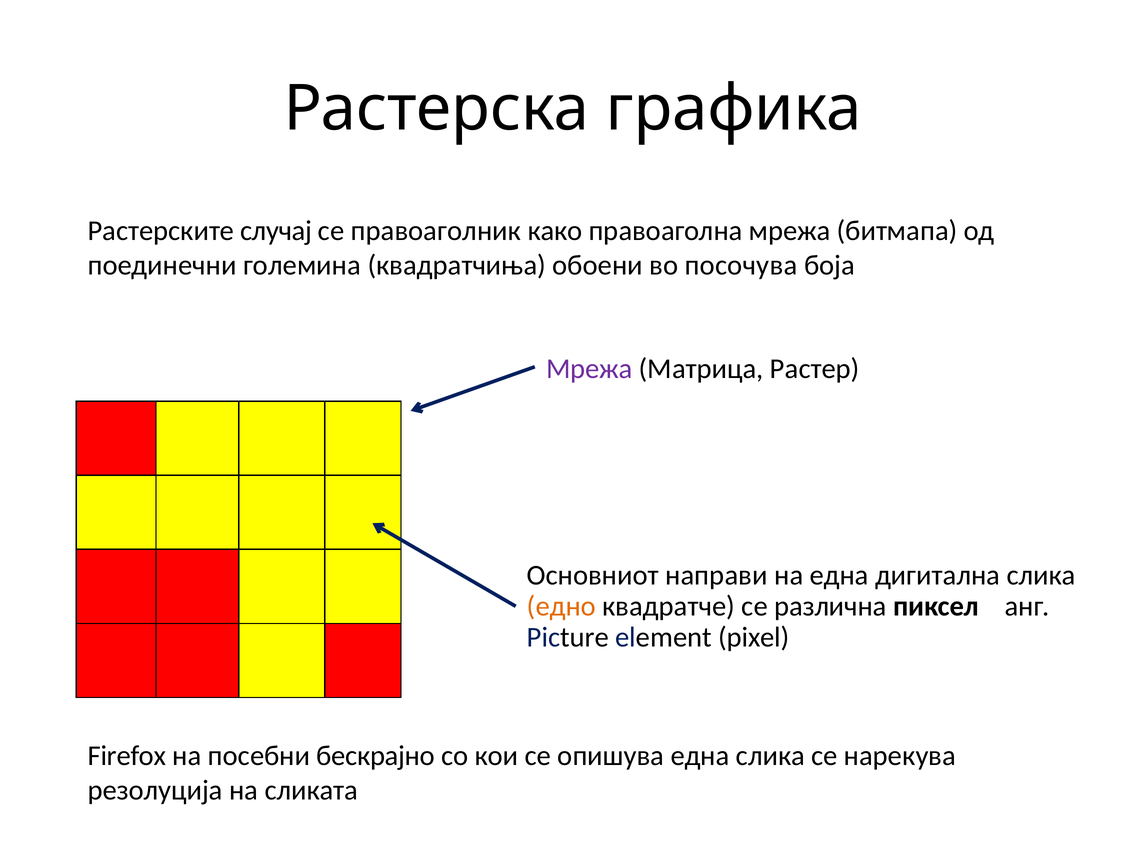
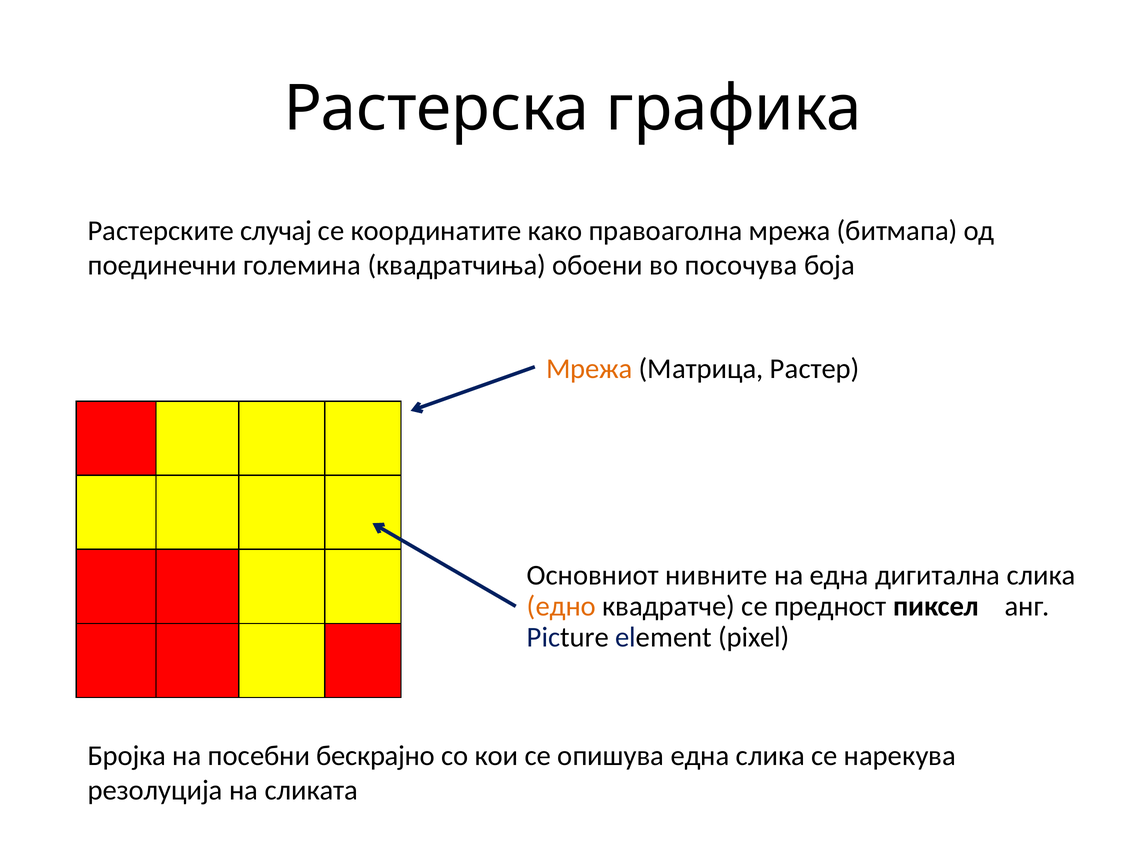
правоаголник: правоаголник -> координатите (436, 231)
Мрежа colour: purple -> orange (589, 369)
направи: направи -> нивните (716, 575)
различна: различна -> предност (830, 606)
Firefox: Firefox -> Бројка (127, 756)
